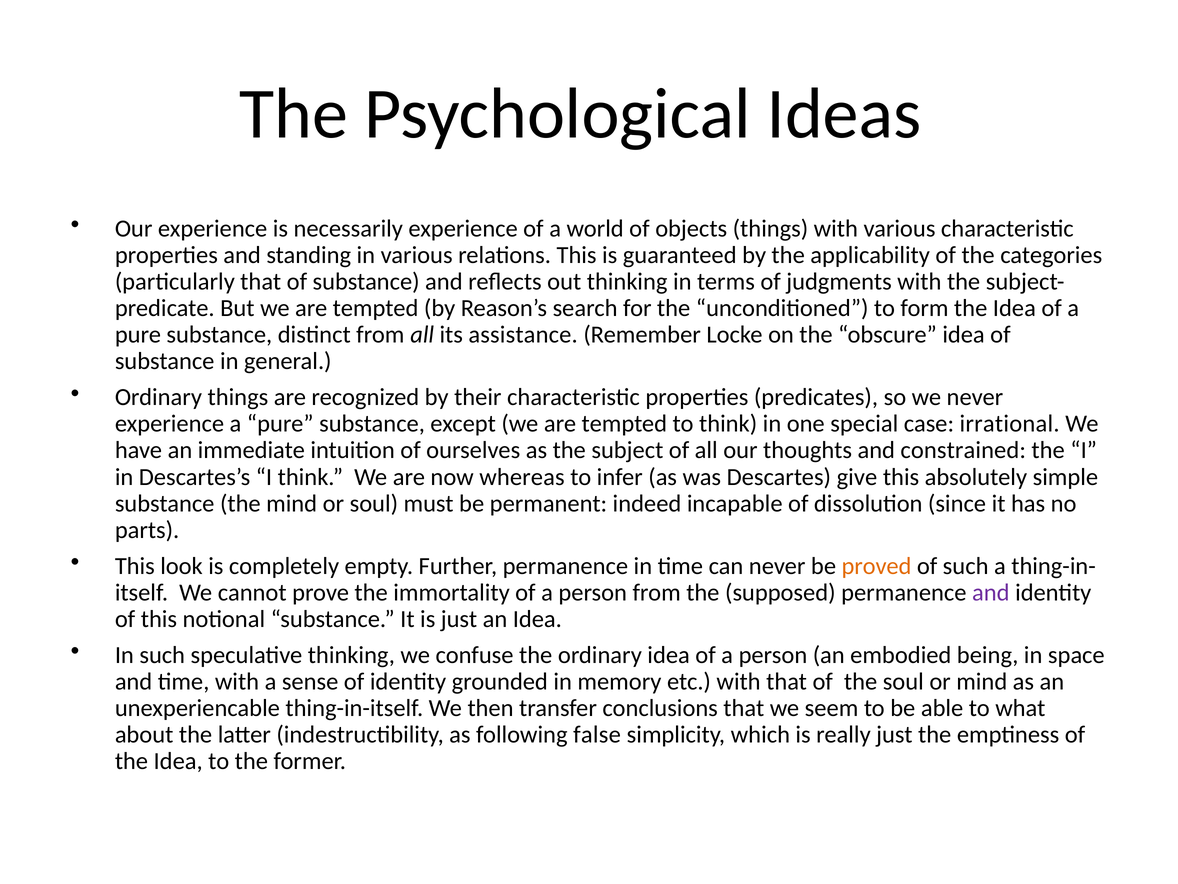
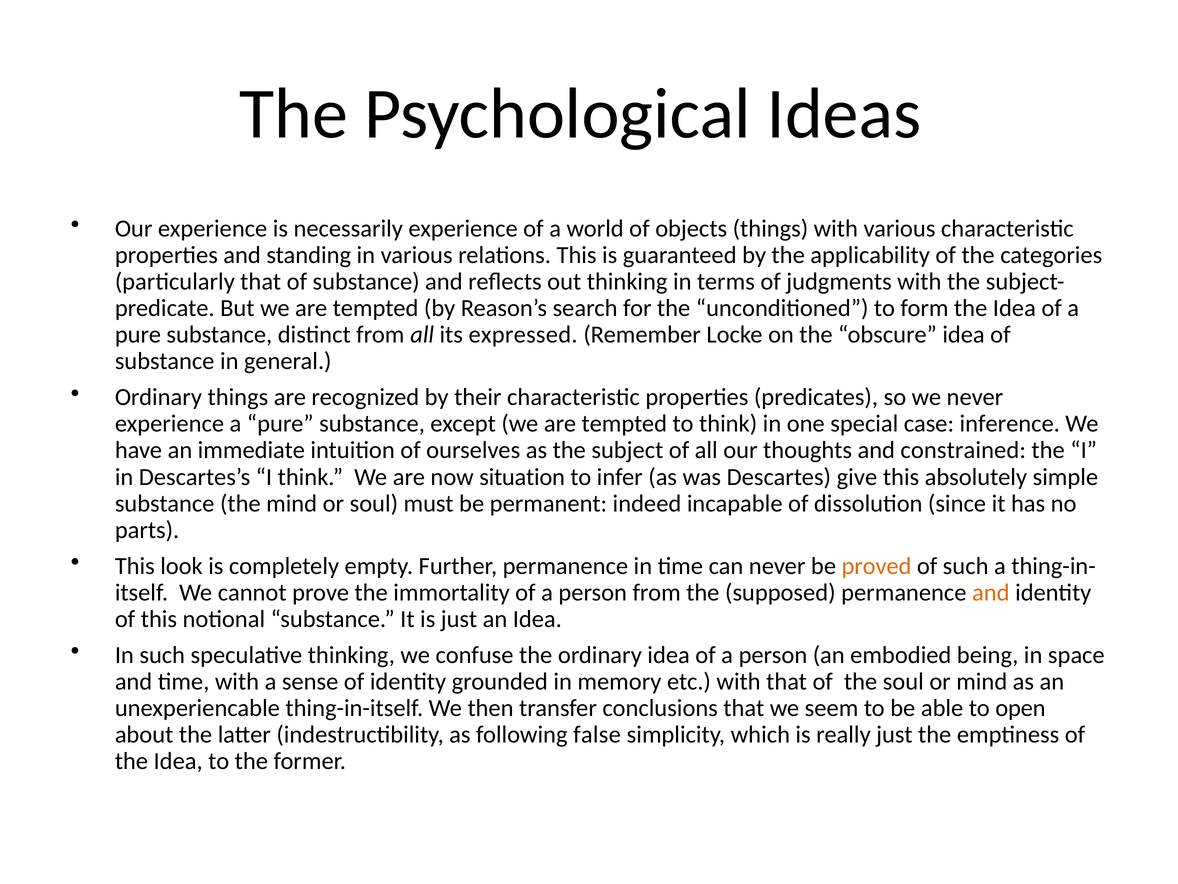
assistance: assistance -> expressed (523, 335)
irrational: irrational -> inference (1010, 424)
whereas: whereas -> situation (522, 477)
and colour: purple -> orange (991, 592)
what: what -> open (1020, 708)
